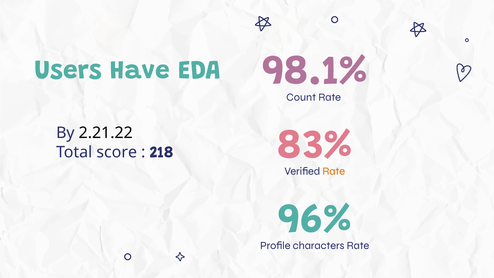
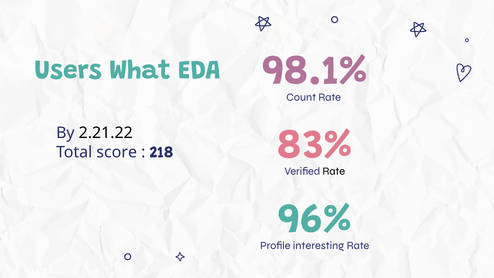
Have: Have -> What (140, 70)
Rate colour: orange -> black (334, 171)
characters: characters -> interesting (319, 246)
